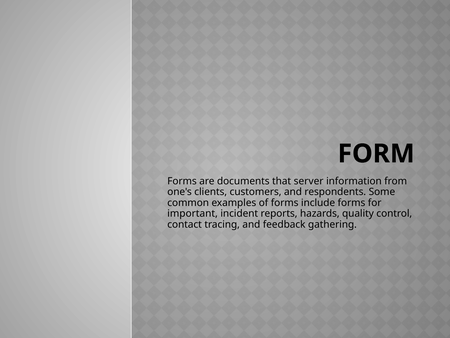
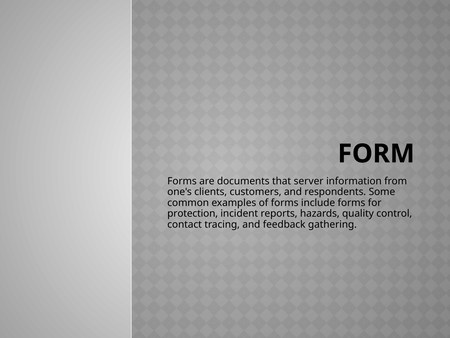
important: important -> protection (193, 213)
